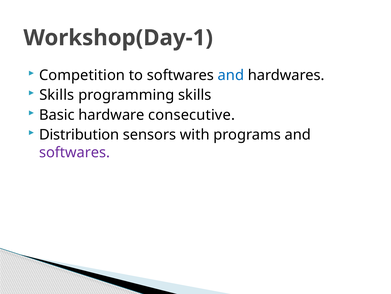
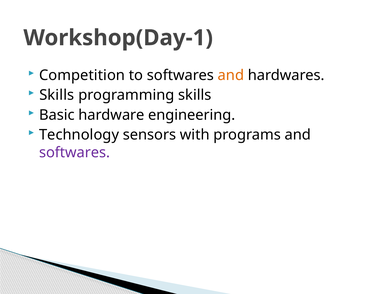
and colour: blue -> orange (231, 75)
consecutive: consecutive -> engineering (192, 115)
Distribution: Distribution -> Technology (79, 134)
